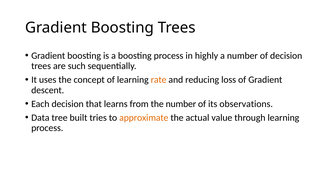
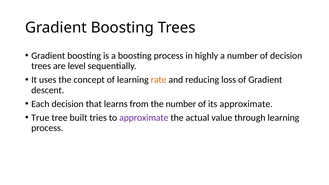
such: such -> level (77, 66)
its observations: observations -> approximate (246, 104)
Data: Data -> True (40, 118)
approximate colour: orange -> purple (144, 118)
